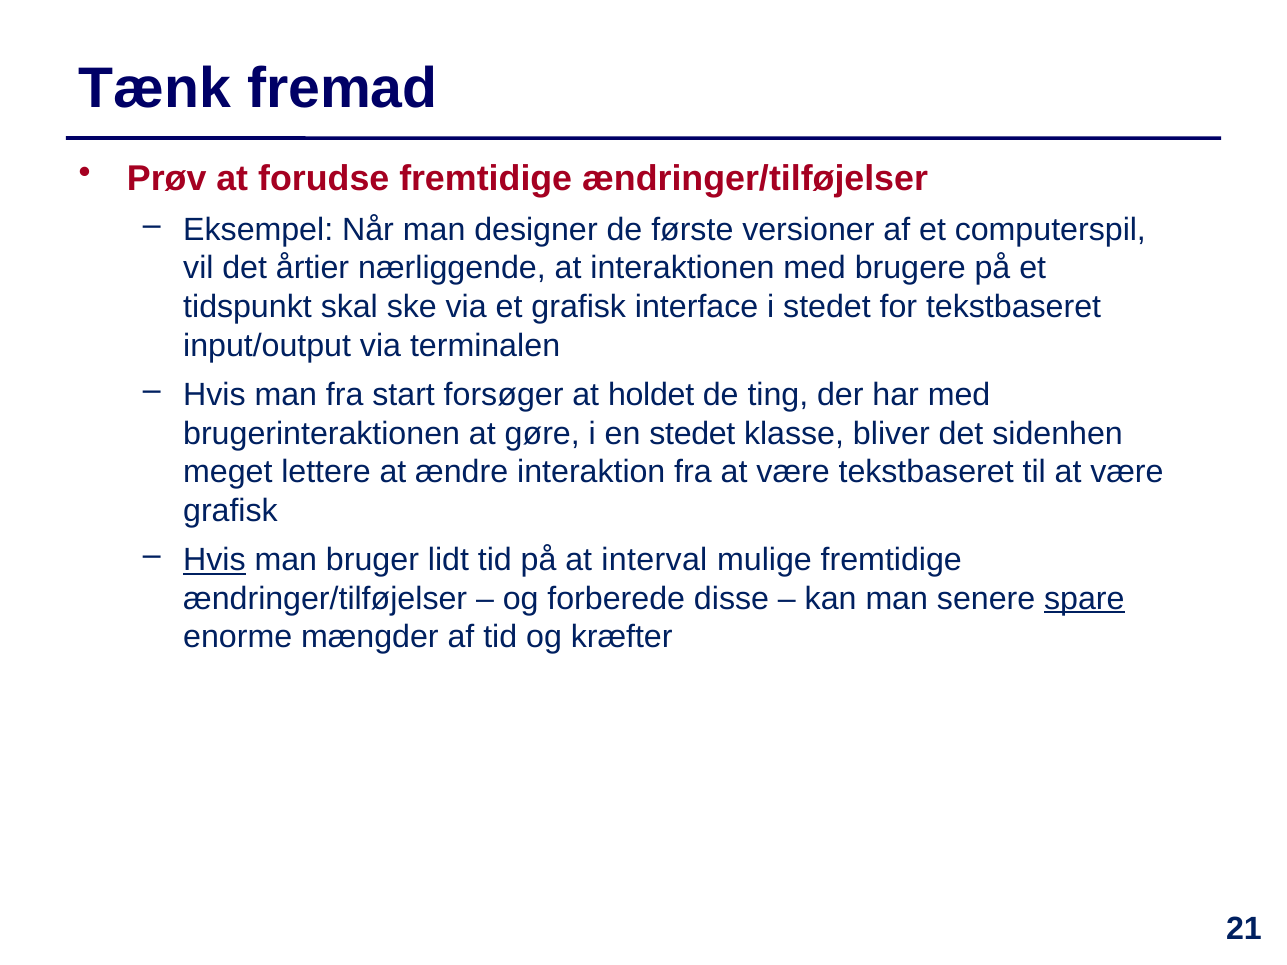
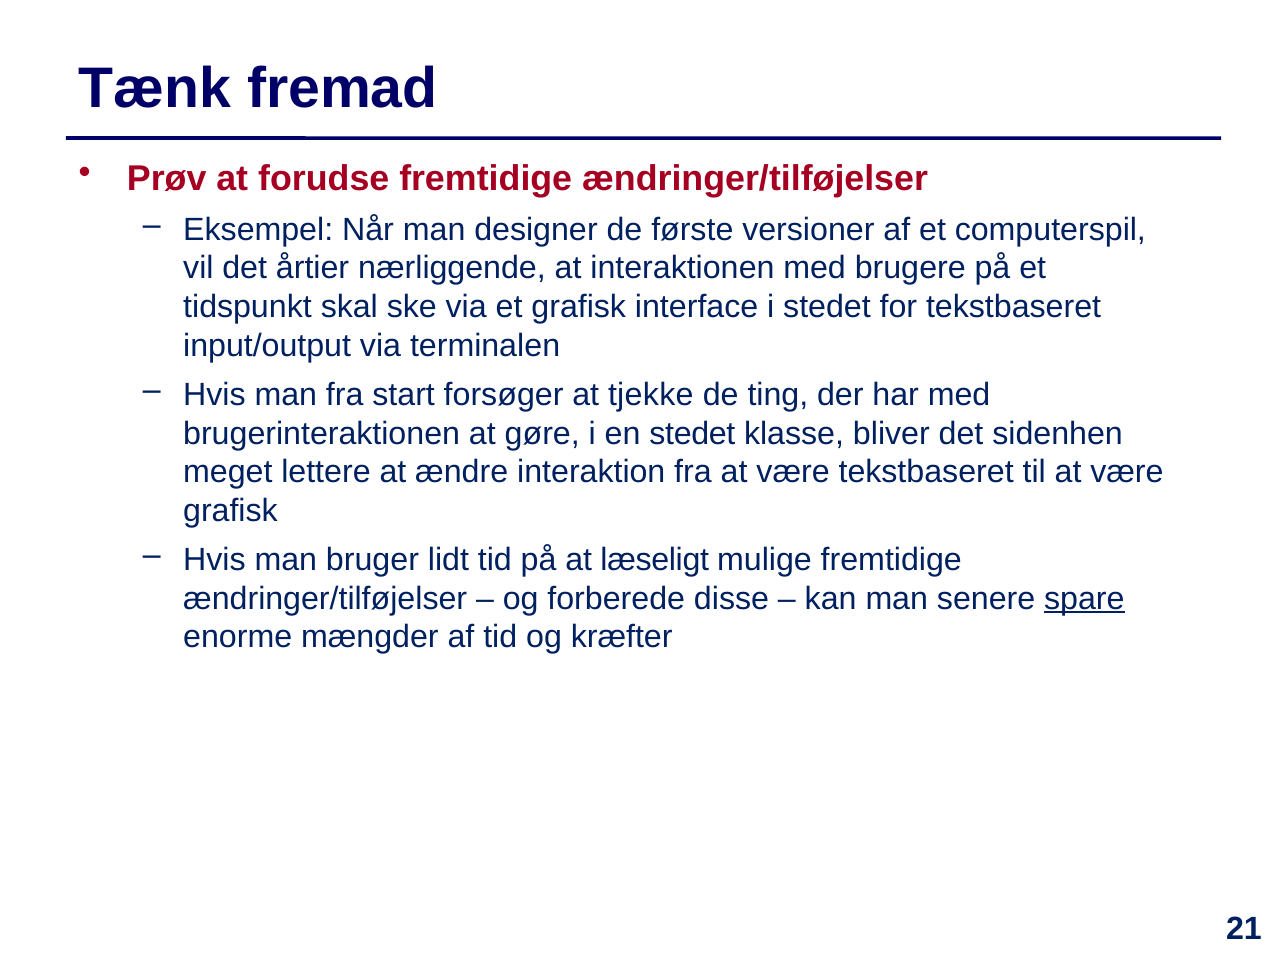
holdet: holdet -> tjekke (651, 395)
Hvis underline: present -> none (214, 560)
interval: interval -> læseligt (655, 560)
